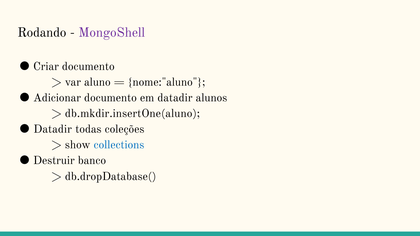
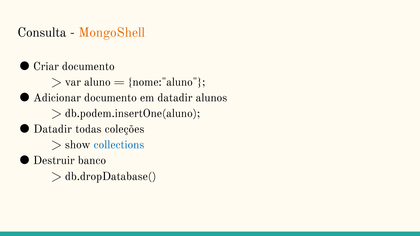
Rodando: Rodando -> Consulta (42, 32)
MongoShell colour: purple -> orange (112, 32)
db.mkdir.insertOne(aluno: db.mkdir.insertOne(aluno -> db.podem.insertOne(aluno (133, 114)
